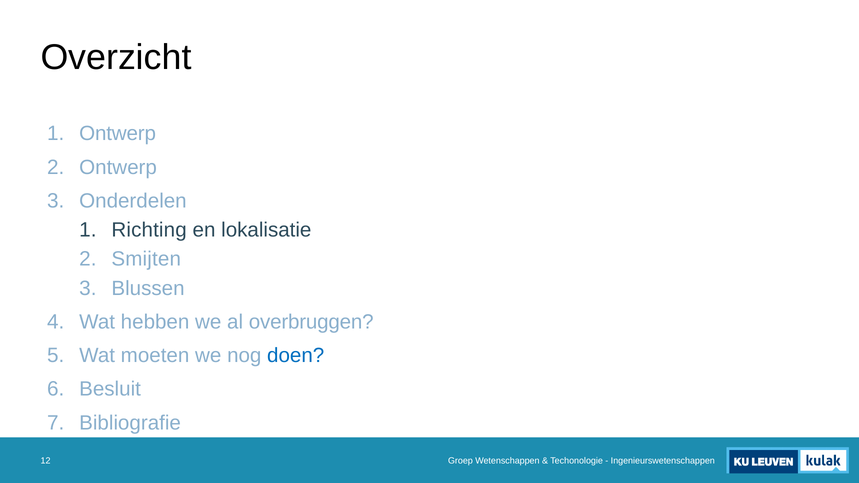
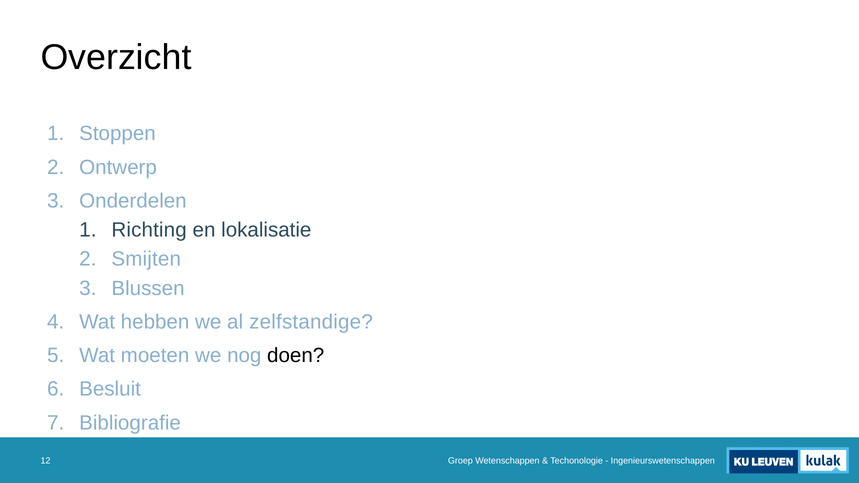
Ontwerp: Ontwerp -> Stoppen (118, 134)
overbruggen: overbruggen -> zelfstandige (311, 322)
doen colour: blue -> black (296, 356)
